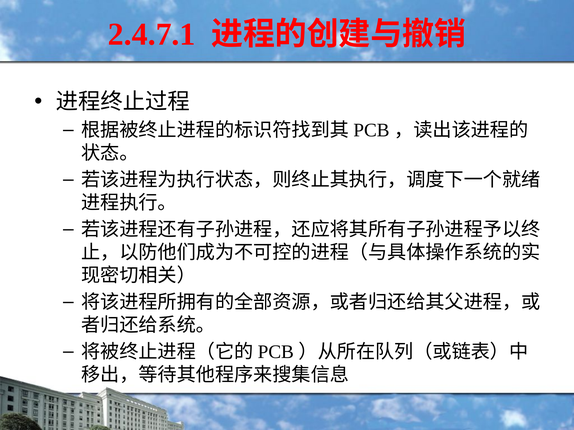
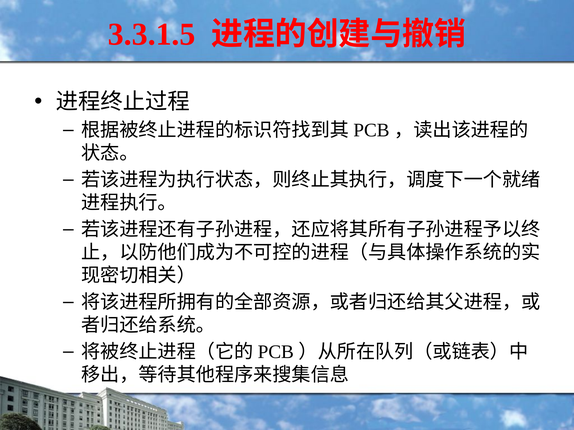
2.4.7.1: 2.4.7.1 -> 3.3.1.5 (152, 34)
